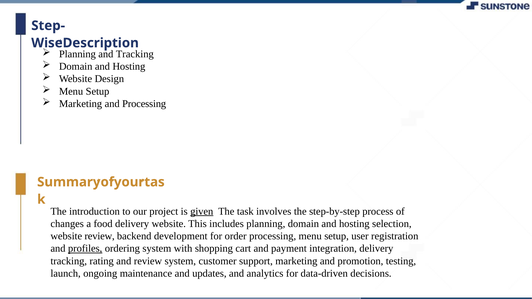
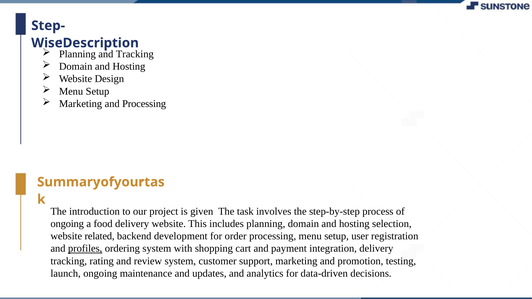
given underline: present -> none (202, 212)
changes: changes -> ongoing (67, 224)
website review: review -> related (100, 236)
